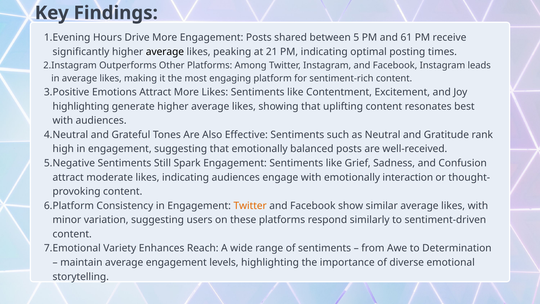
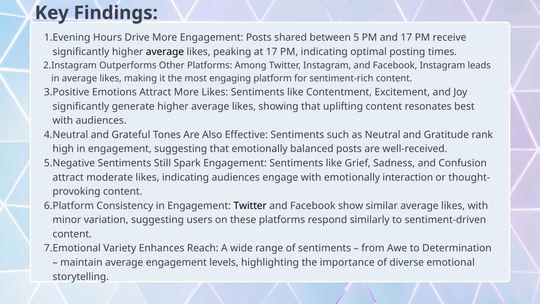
and 61: 61 -> 17 (406, 37)
at 21: 21 -> 17 (272, 52)
highlighting: highlighting -> significantly (81, 106)
Twitter colour: orange -> black (250, 206)
